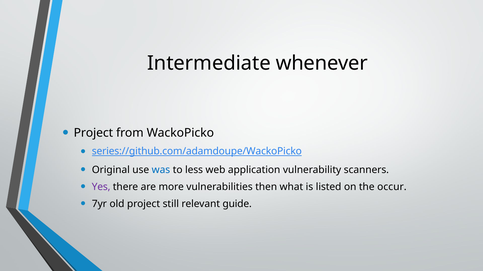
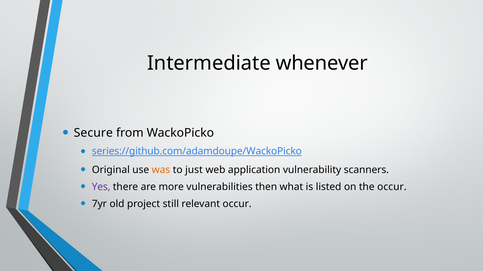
Project: Project -> Secure (93, 133)
was colour: blue -> orange (161, 170)
less: less -> just (194, 170)
relevant guide: guide -> occur (237, 204)
